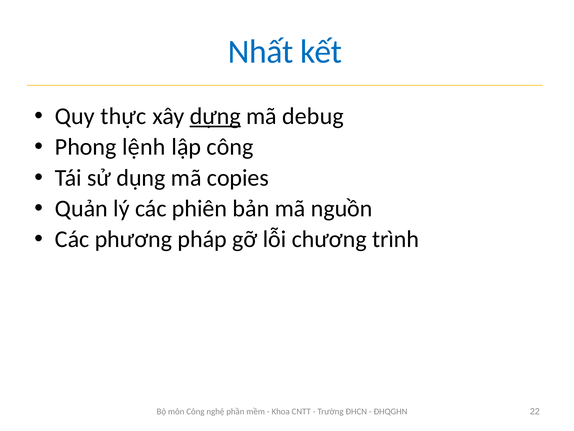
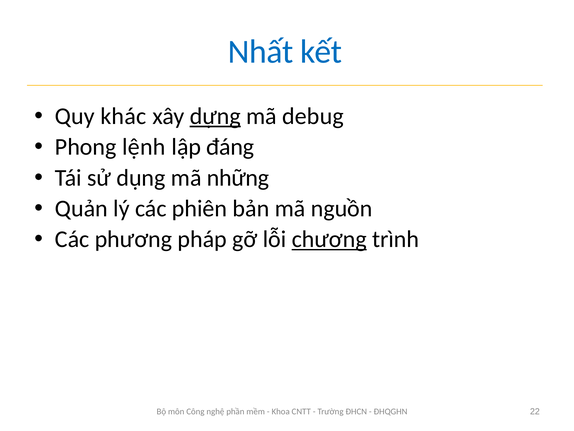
thực: thực -> khác (123, 116)
lập công: công -> đáng (230, 147)
copies: copies -> những (238, 178)
chương underline: none -> present (329, 239)
